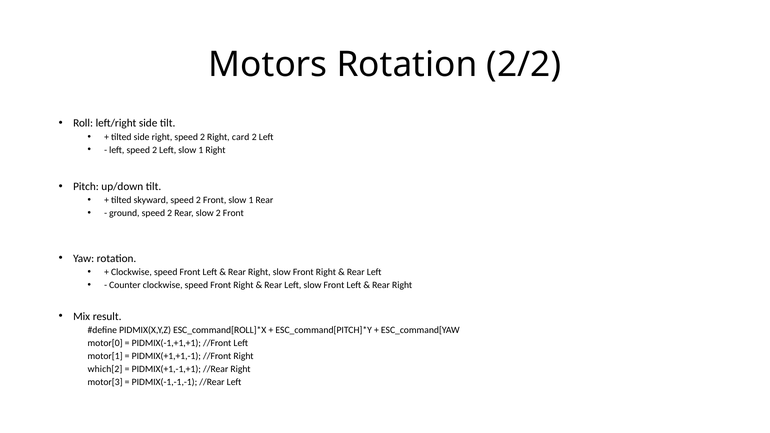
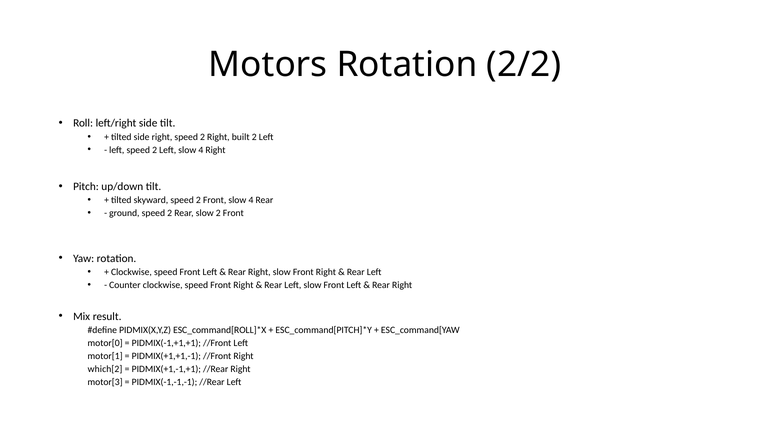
card: card -> built (241, 137)
Left slow 1: 1 -> 4 (201, 150)
Front slow 1: 1 -> 4 (251, 200)
